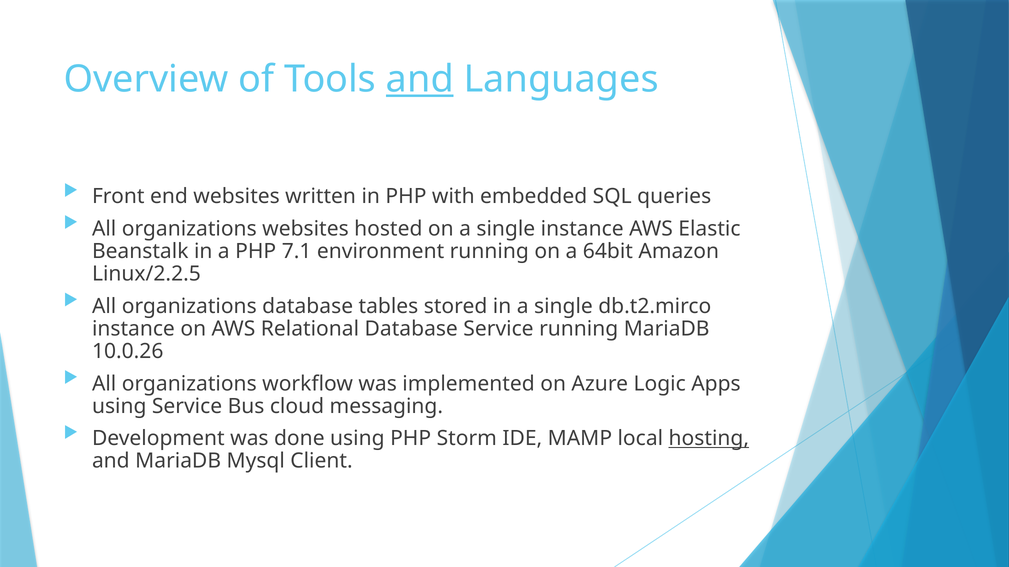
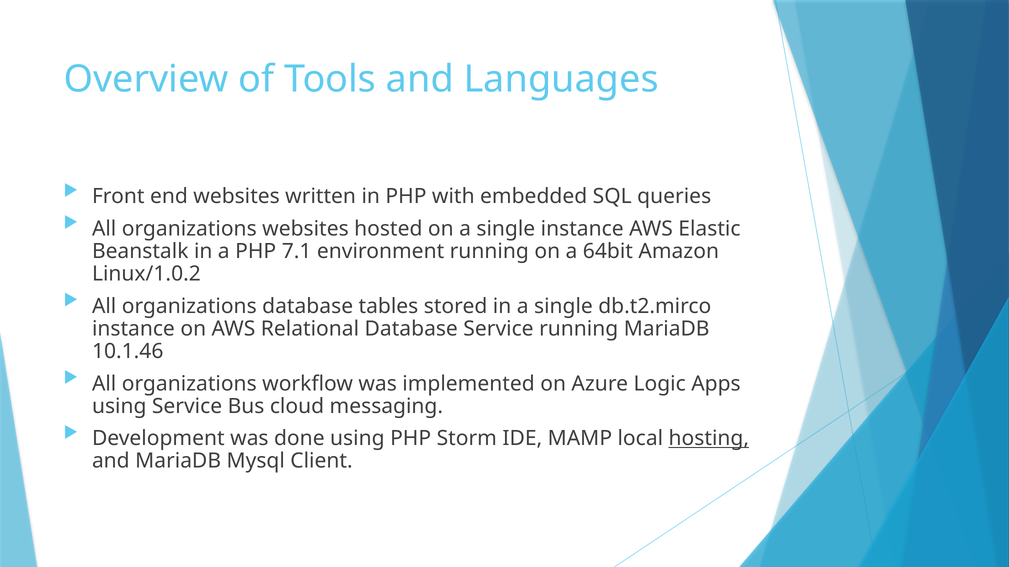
and underline: present -> none (420, 80)
Linux/2.2.5: Linux/2.2.5 -> Linux/1.0.2 (146, 274)
10.0.26: 10.0.26 -> 10.1.46 (128, 352)
